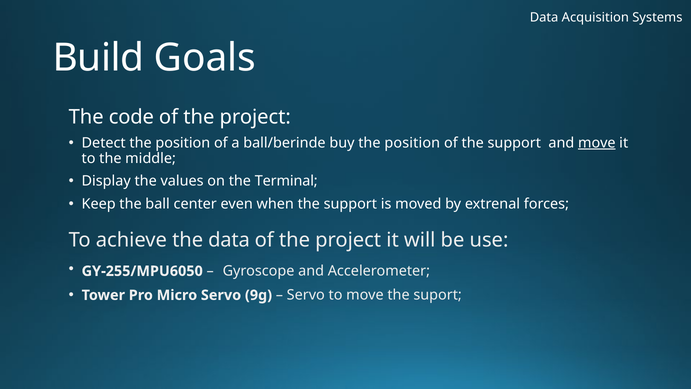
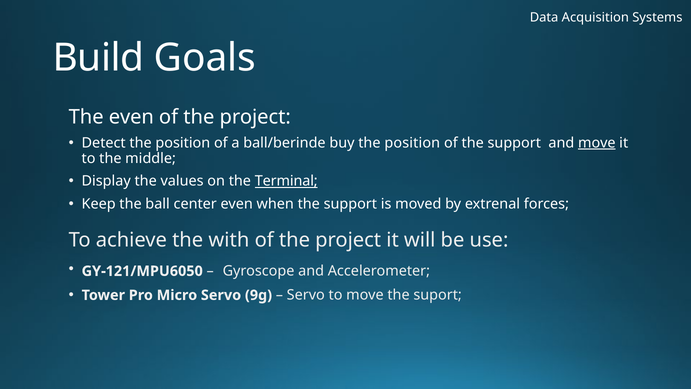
The code: code -> even (131, 117)
Terminal underline: none -> present (286, 181)
the data: data -> with (229, 240)
GY-255/MPU6050: GY-255/MPU6050 -> GY-121/MPU6050 (142, 271)
